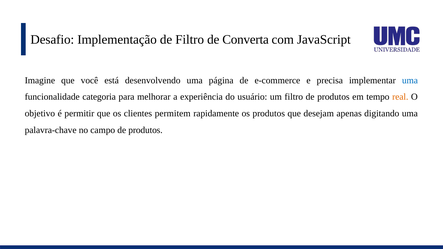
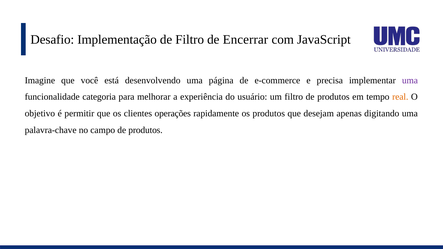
Converta: Converta -> Encerrar (245, 40)
uma colour: blue -> purple (410, 80)
permitem: permitem -> operações (173, 114)
